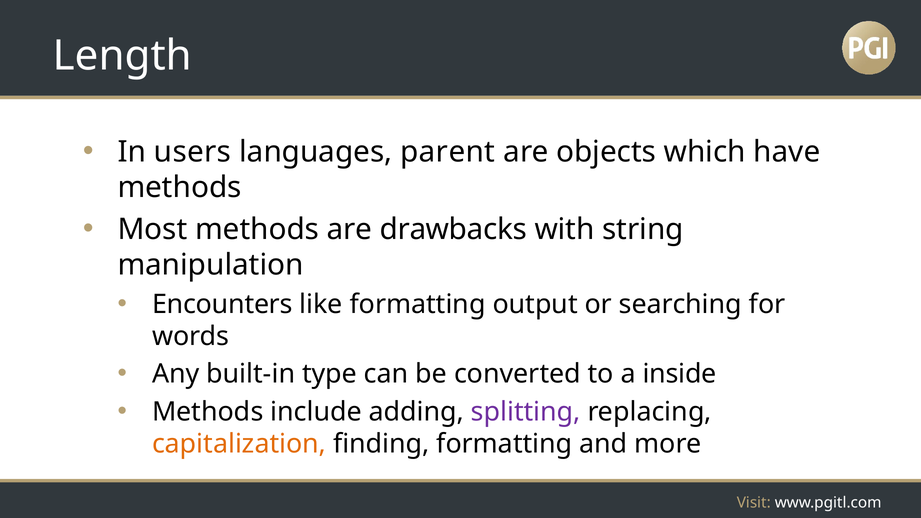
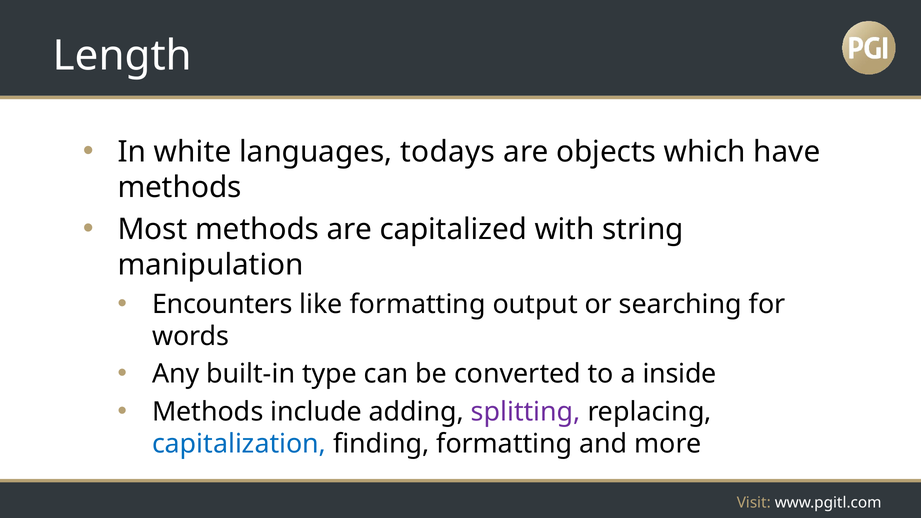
users: users -> white (192, 152)
parent: parent -> todays (448, 152)
drawbacks: drawbacks -> capitalized (453, 229)
capitalization colour: orange -> blue (239, 444)
